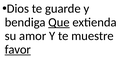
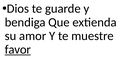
Que underline: present -> none (59, 22)
